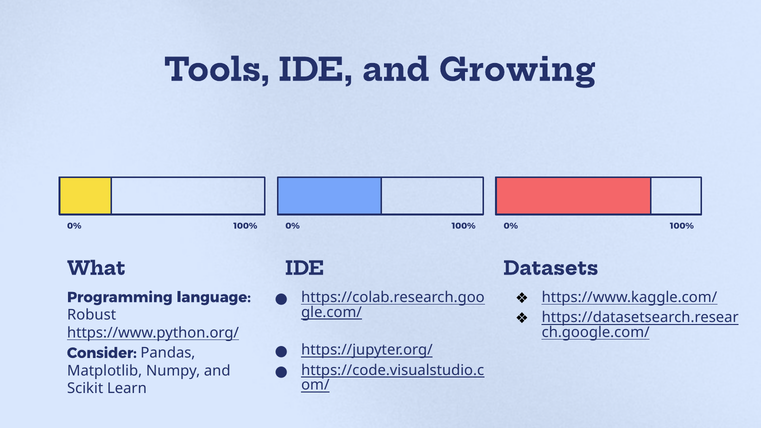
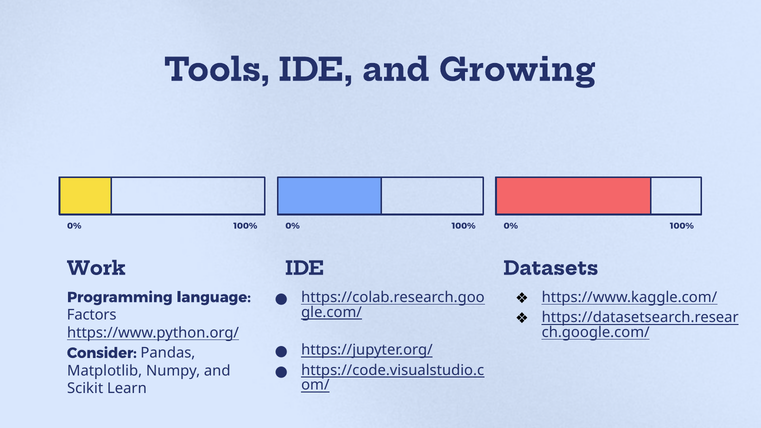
What: What -> Work (96, 269)
Robust: Robust -> Factors (92, 315)
